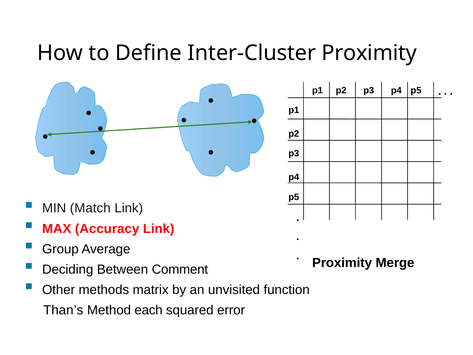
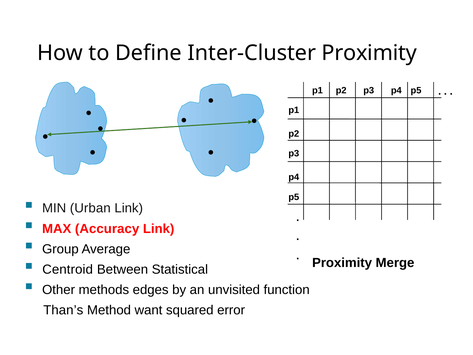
Match: Match -> Urban (90, 208)
Deciding: Deciding -> Centroid (68, 269)
Comment: Comment -> Statistical (180, 269)
matrix: matrix -> edges (151, 290)
each: each -> want (149, 310)
